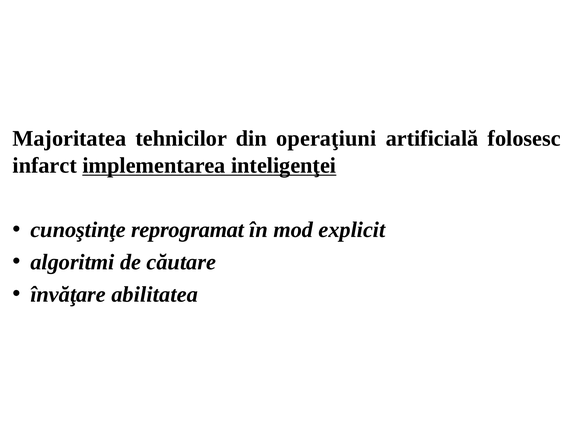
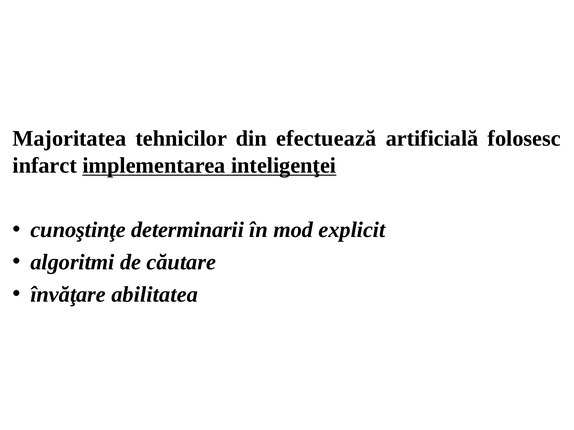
operaţiuni: operaţiuni -> efectuează (326, 139)
reprogramat: reprogramat -> determinarii (188, 230)
